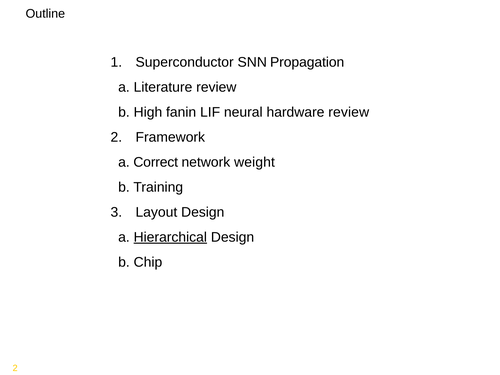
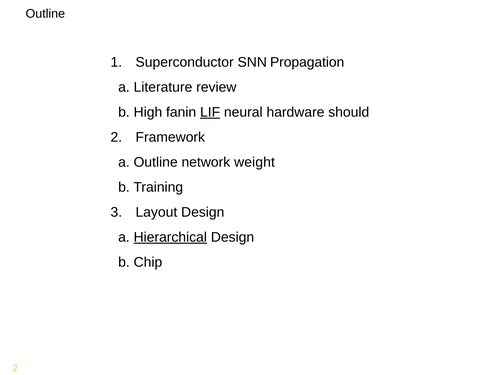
LIF underline: none -> present (210, 112)
hardware review: review -> should (349, 112)
a Correct: Correct -> Outline (156, 162)
